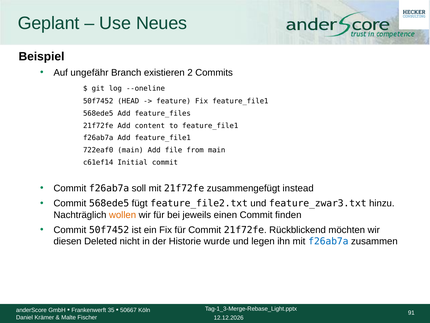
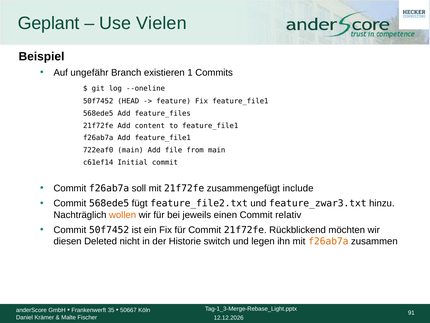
Neues: Neues -> Vielen (161, 23)
2: 2 -> 1 (190, 73)
instead: instead -> include (298, 188)
finden: finden -> relativ (288, 215)
wurde: wurde -> switch (217, 241)
f26ab7a colour: blue -> orange (328, 241)
